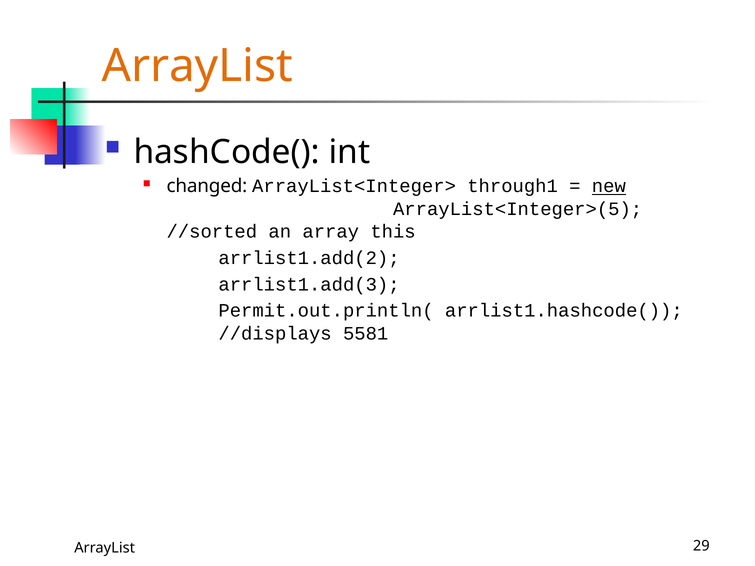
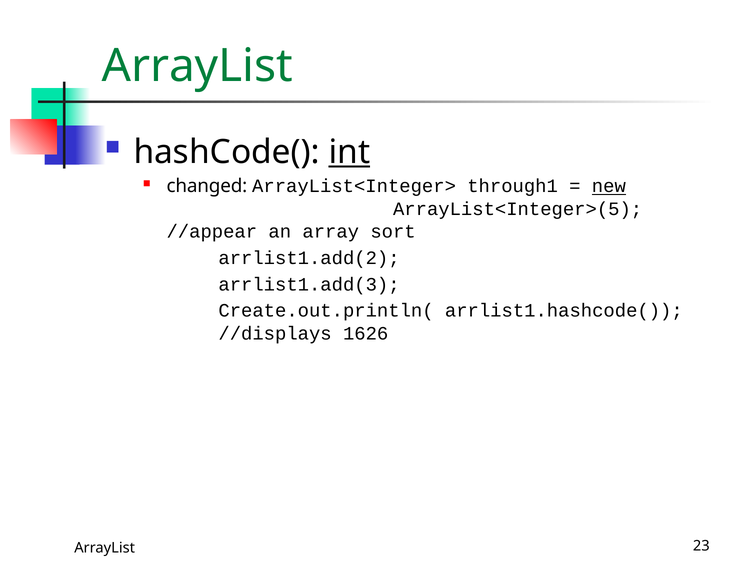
ArrayList colour: orange -> green (197, 66)
int underline: none -> present (349, 152)
//sorted: //sorted -> //appear (212, 232)
this: this -> sort (393, 232)
Permit.out.println(: Permit.out.println( -> Create.out.println( (326, 311)
5581: 5581 -> 1626 (366, 334)
29: 29 -> 23 (701, 546)
